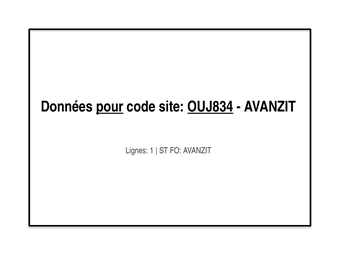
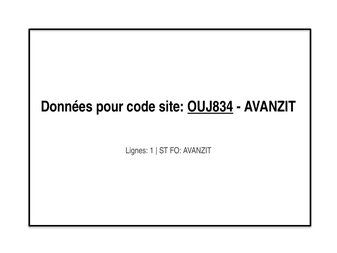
pour underline: present -> none (110, 107)
